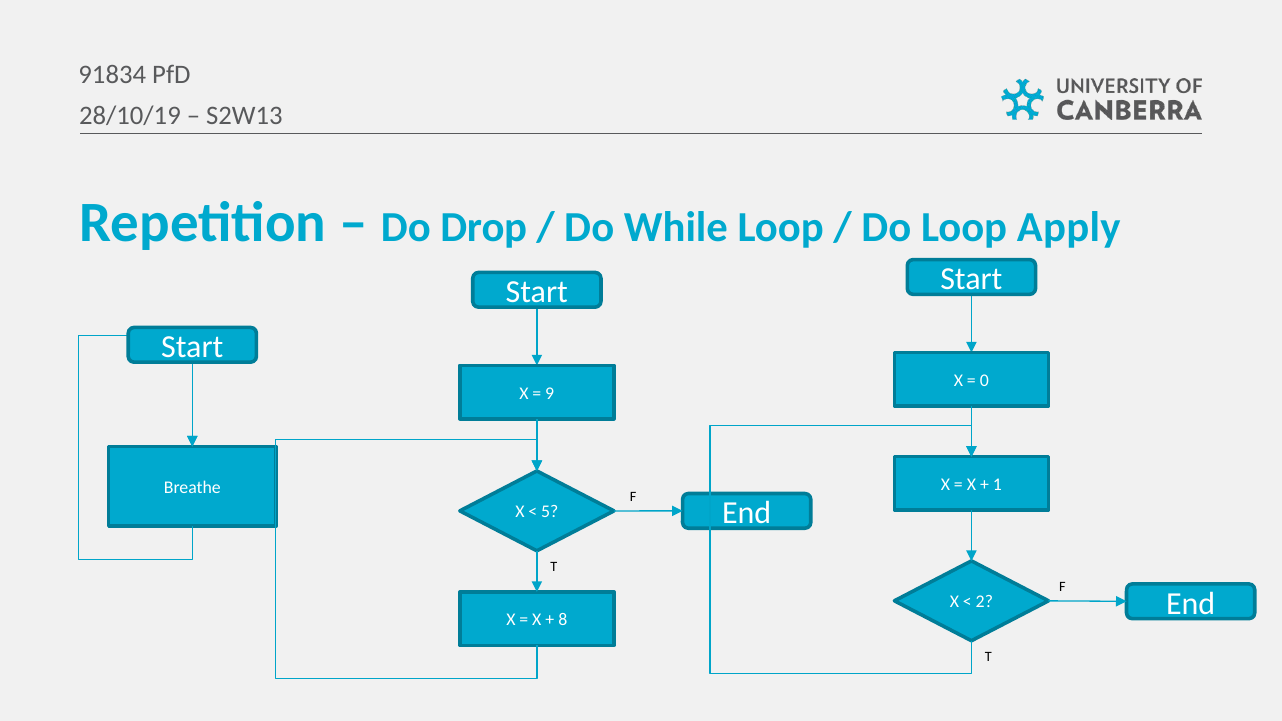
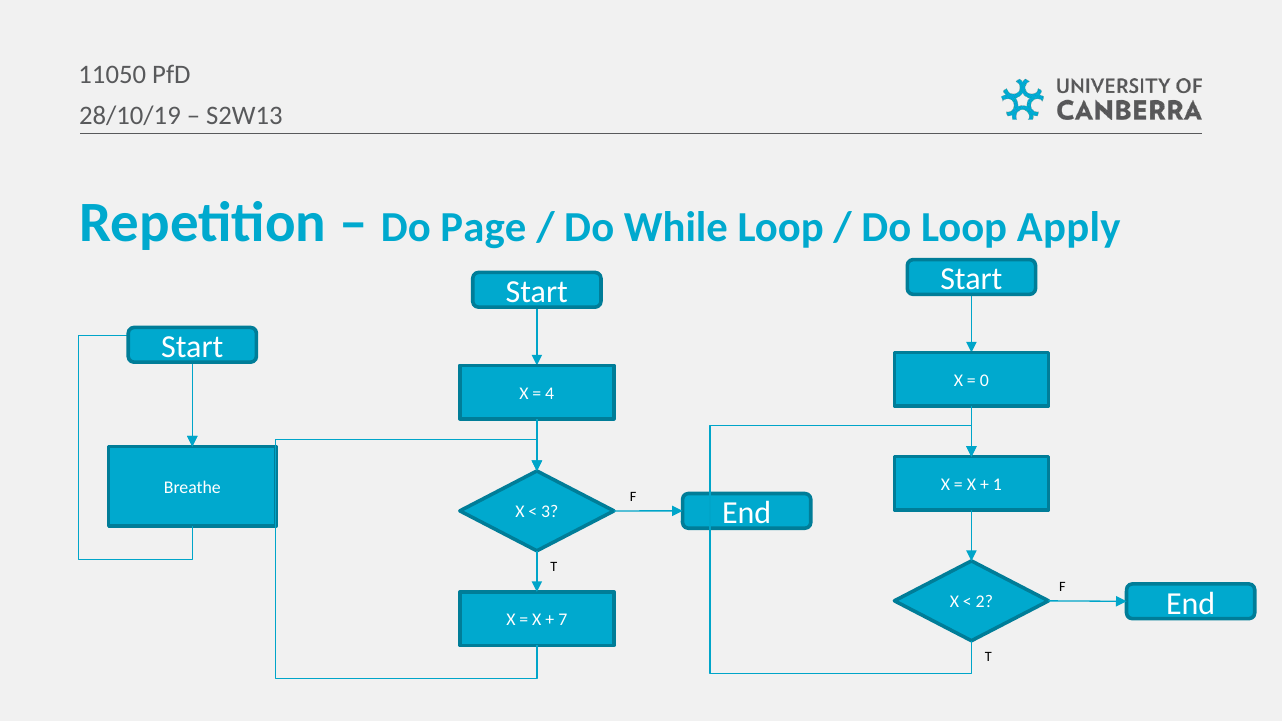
91834: 91834 -> 11050 (112, 74)
Drop: Drop -> Page (483, 228)
9: 9 -> 4 (550, 393)
5: 5 -> 3 (550, 512)
8: 8 -> 7 (563, 620)
